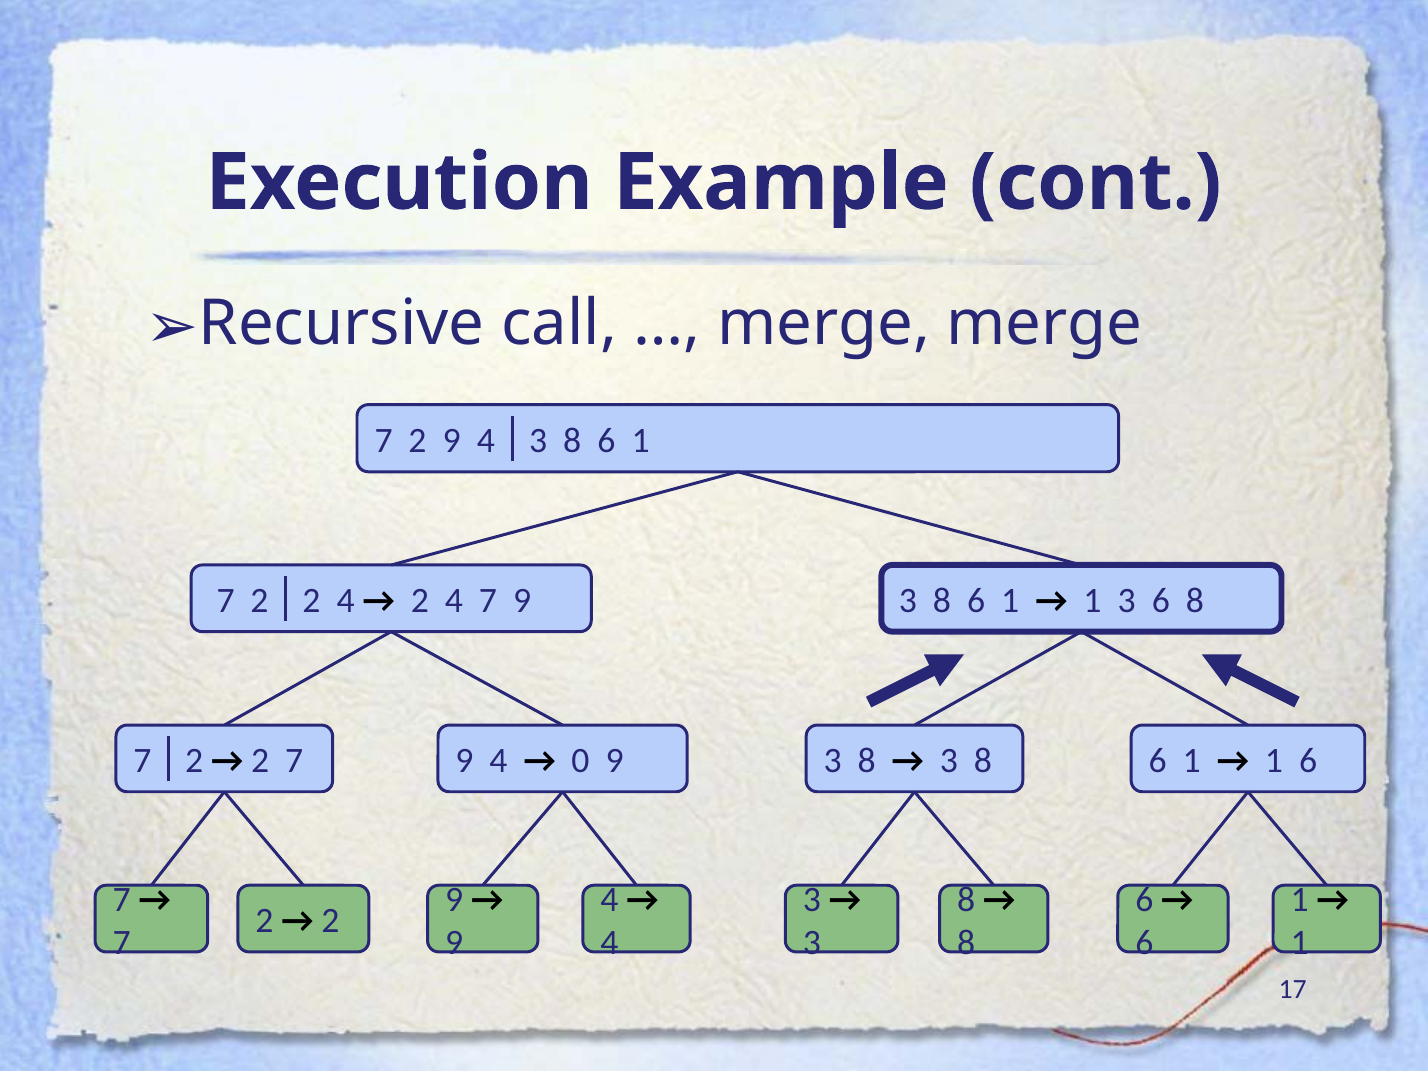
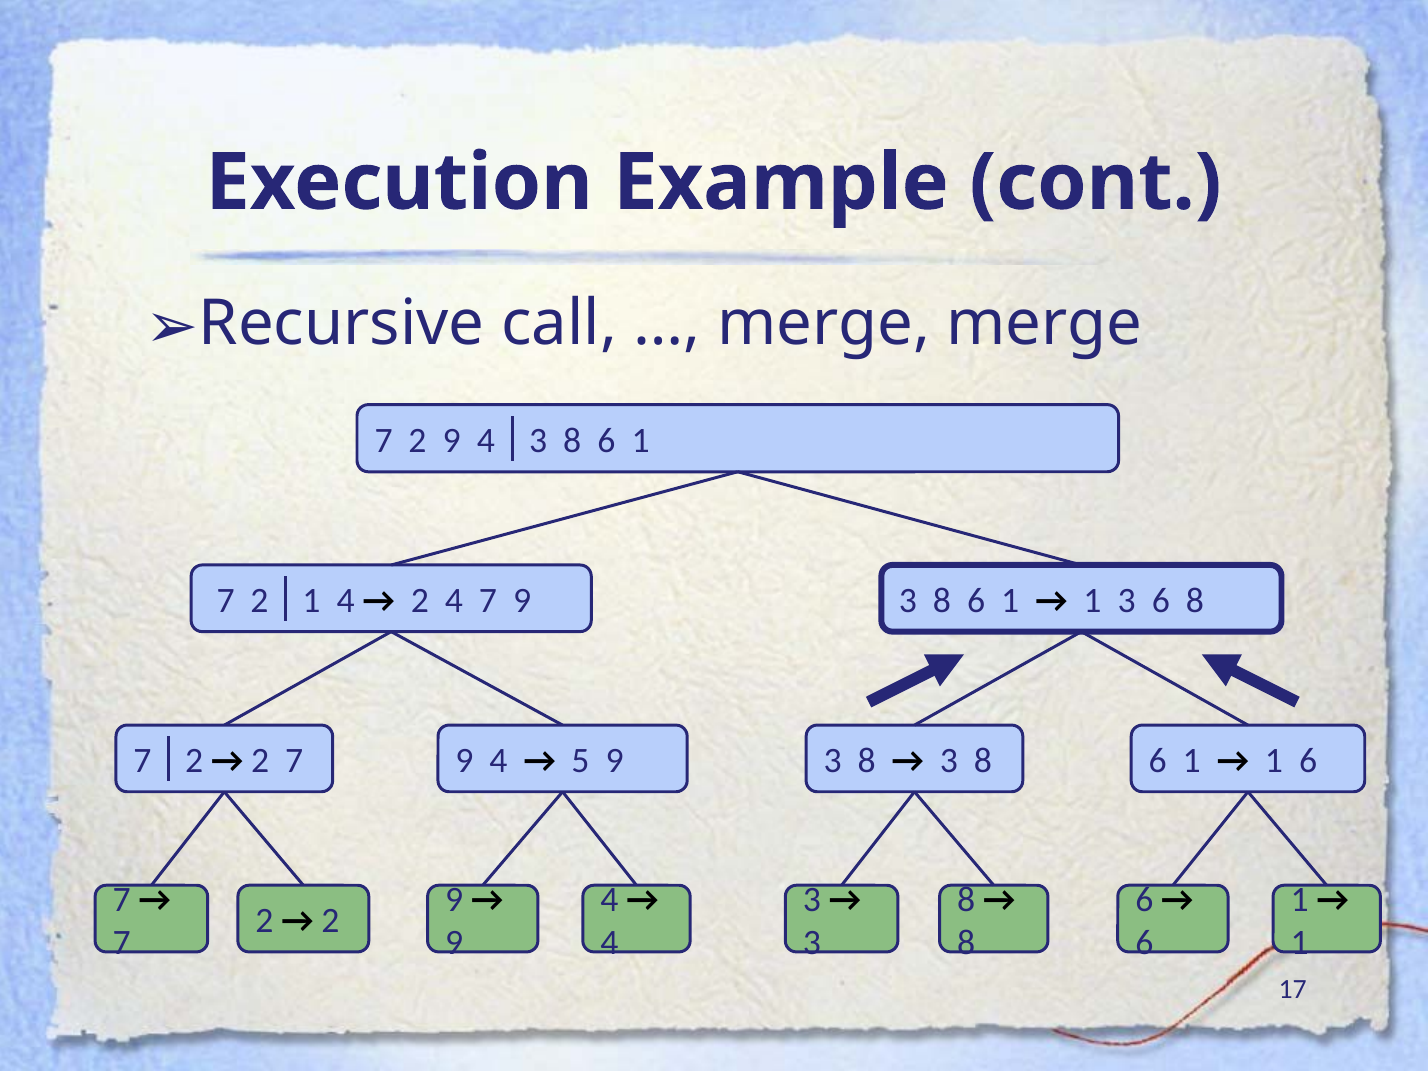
2: 2 -> 1 (311, 601)
0: 0 -> 5 (580, 761)
